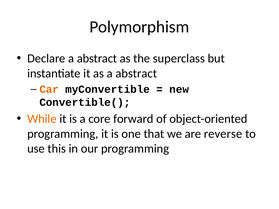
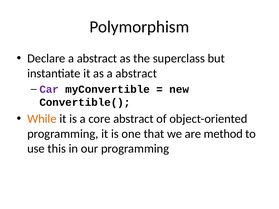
Car colour: orange -> purple (49, 89)
core forward: forward -> abstract (133, 119)
reverse: reverse -> method (223, 134)
